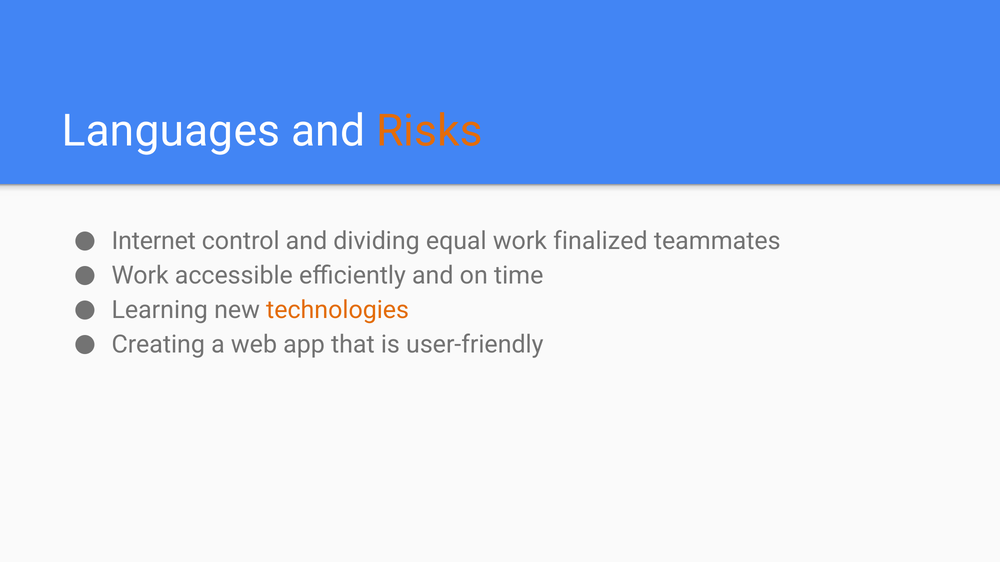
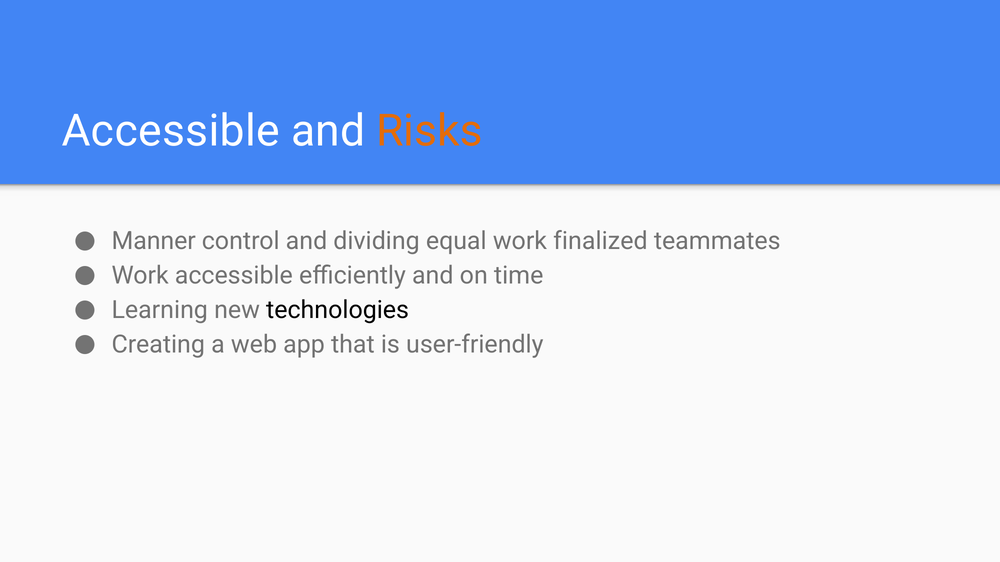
Languages: Languages -> Accessible (171, 131)
Internet: Internet -> Manner (154, 241)
technologies colour: orange -> black (338, 310)
